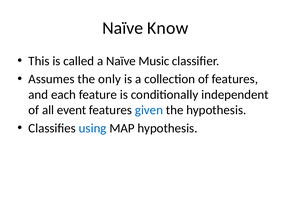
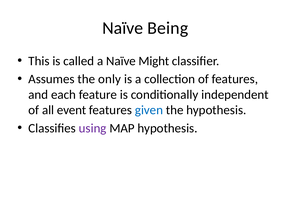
Know: Know -> Being (168, 28)
Music: Music -> Might (154, 61)
using colour: blue -> purple (93, 128)
